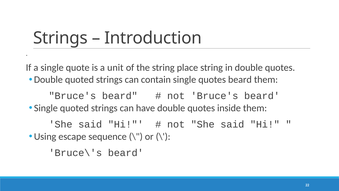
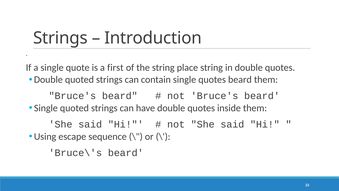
unit: unit -> first (115, 67)
